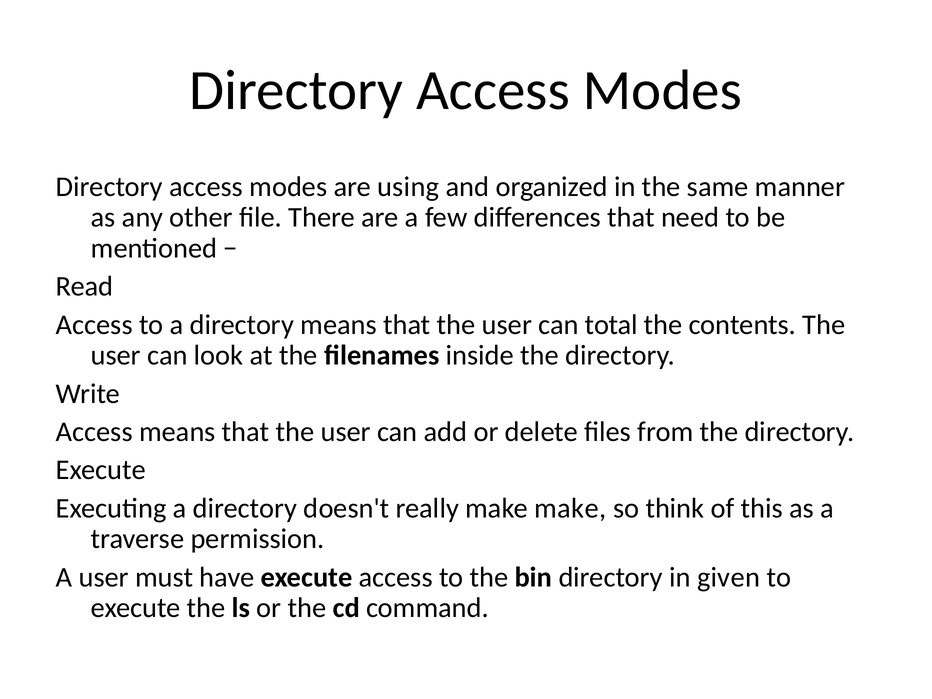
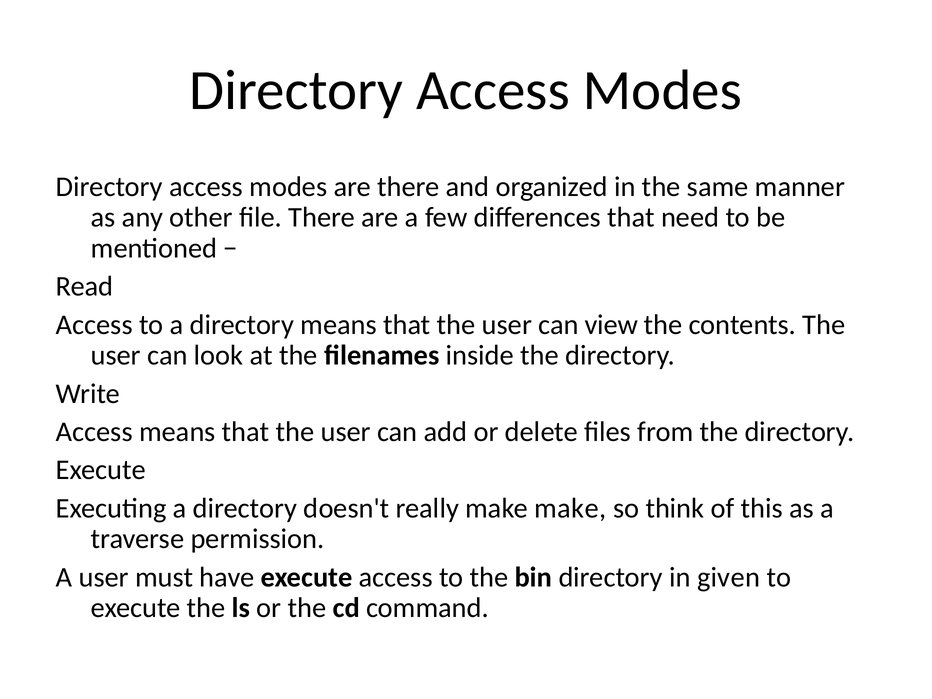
are using: using -> there (408, 187)
total: total -> view (611, 325)
